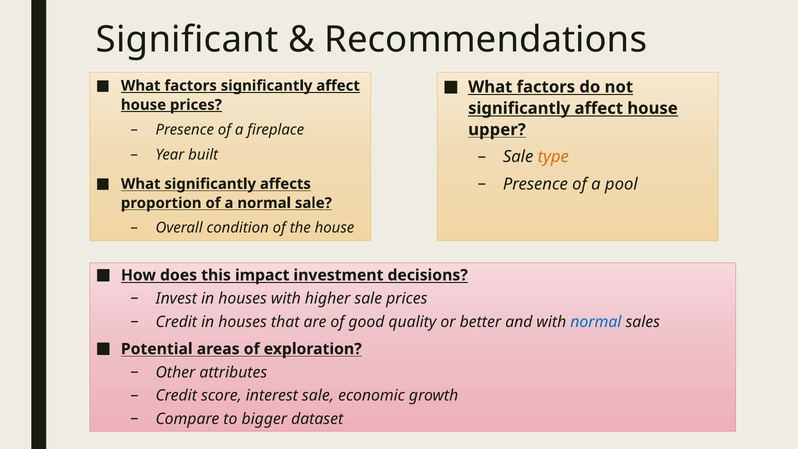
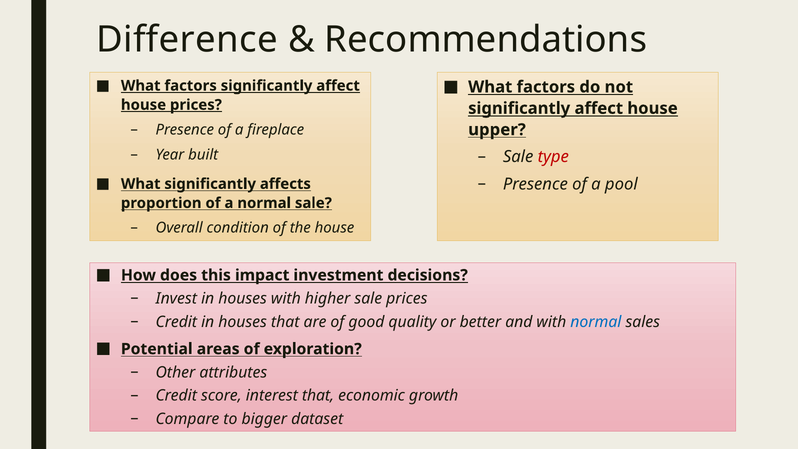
Significant: Significant -> Difference (187, 40)
type colour: orange -> red (553, 157)
interest sale: sale -> that (318, 396)
